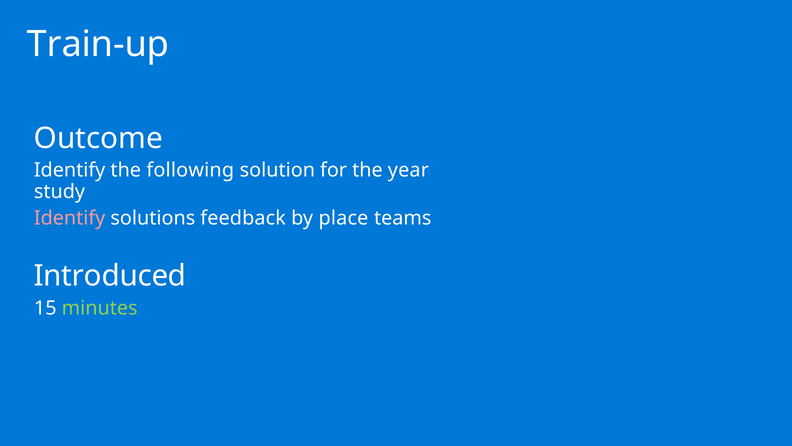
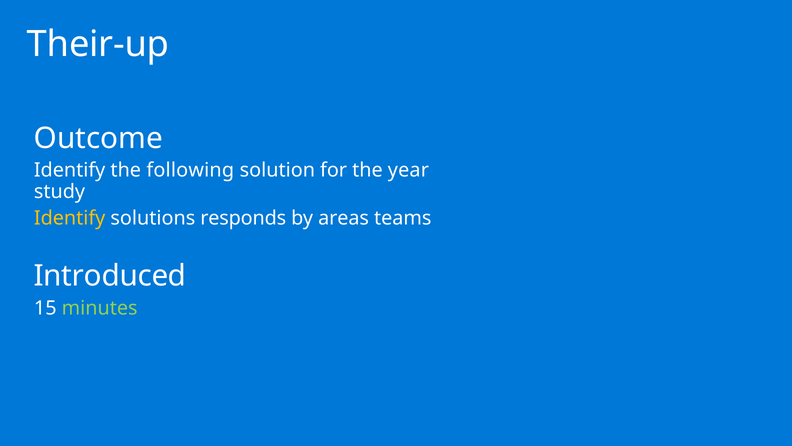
Train-up: Train-up -> Their-up (98, 44)
Identify colour: pink -> yellow (70, 218)
feedback: feedback -> responds (243, 218)
place: place -> areas (344, 218)
